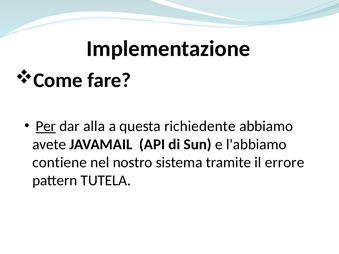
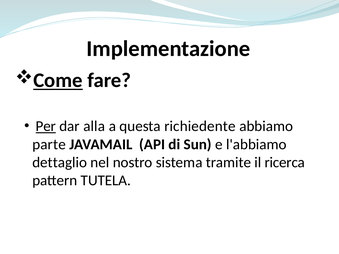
Come underline: none -> present (58, 80)
avete: avete -> parte (49, 144)
contiene: contiene -> dettaglio (60, 163)
errore: errore -> ricerca (285, 163)
